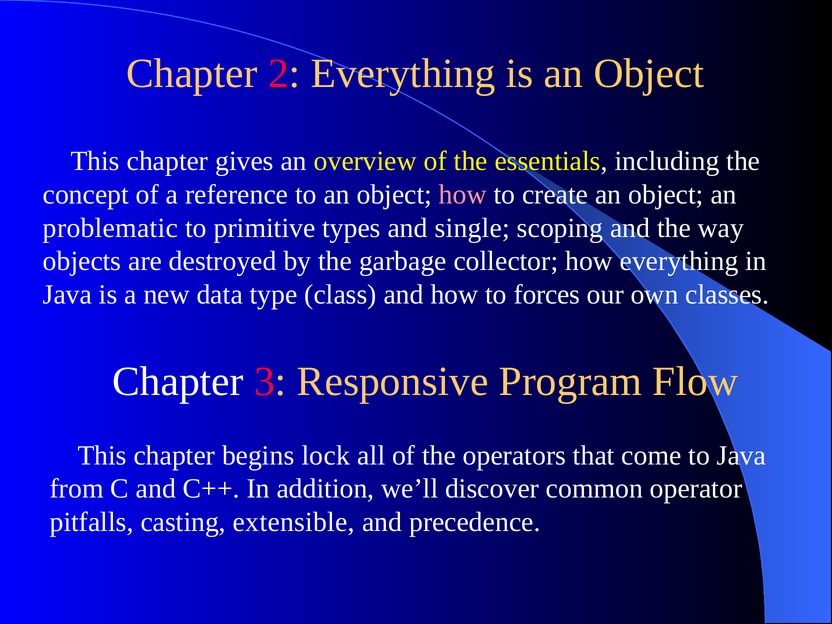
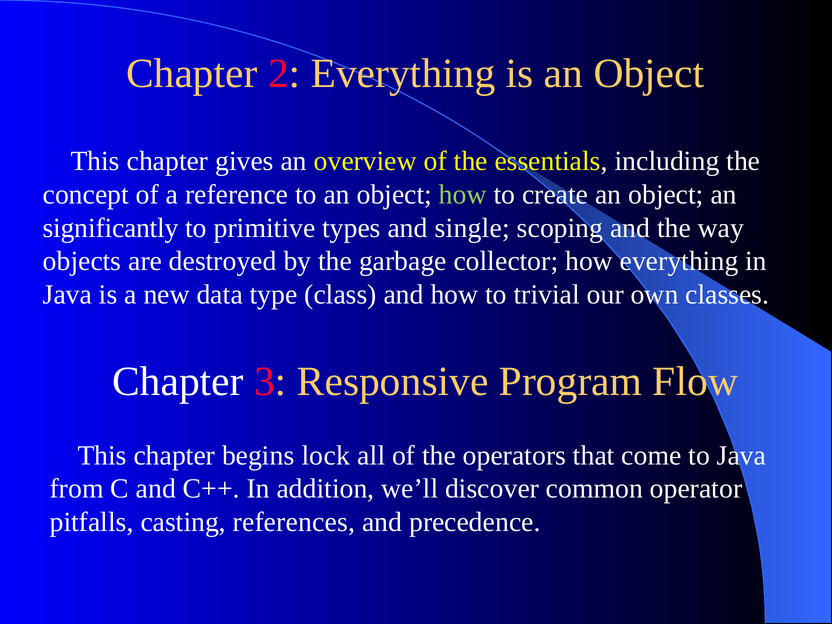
how colour: pink -> light green (463, 195)
problematic: problematic -> significantly (111, 228)
forces: forces -> trivial (547, 294)
extensible: extensible -> references (294, 522)
